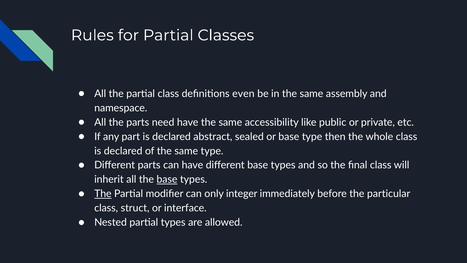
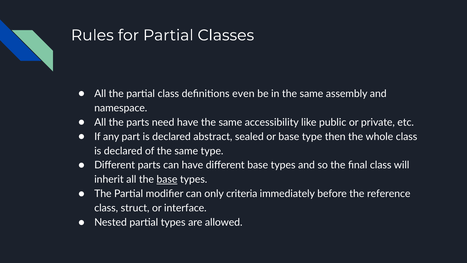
The underline: present -> none (103, 194)
integer: integer -> criteria (242, 194)
particular: particular -> reference (389, 194)
